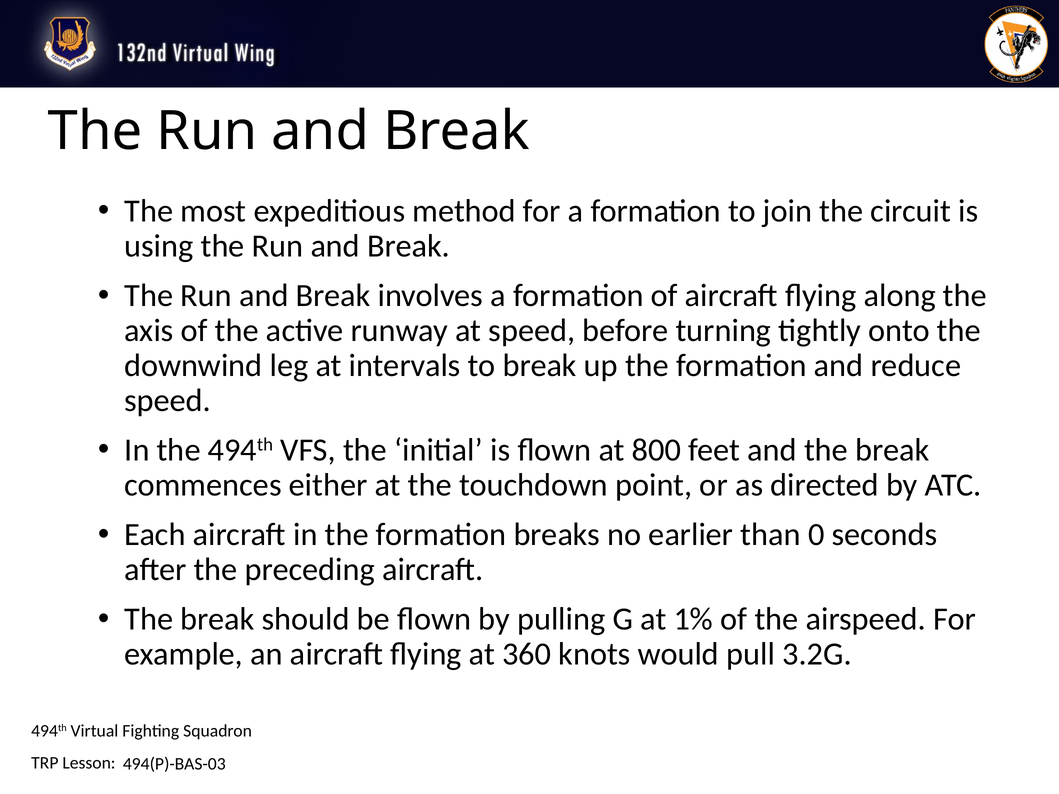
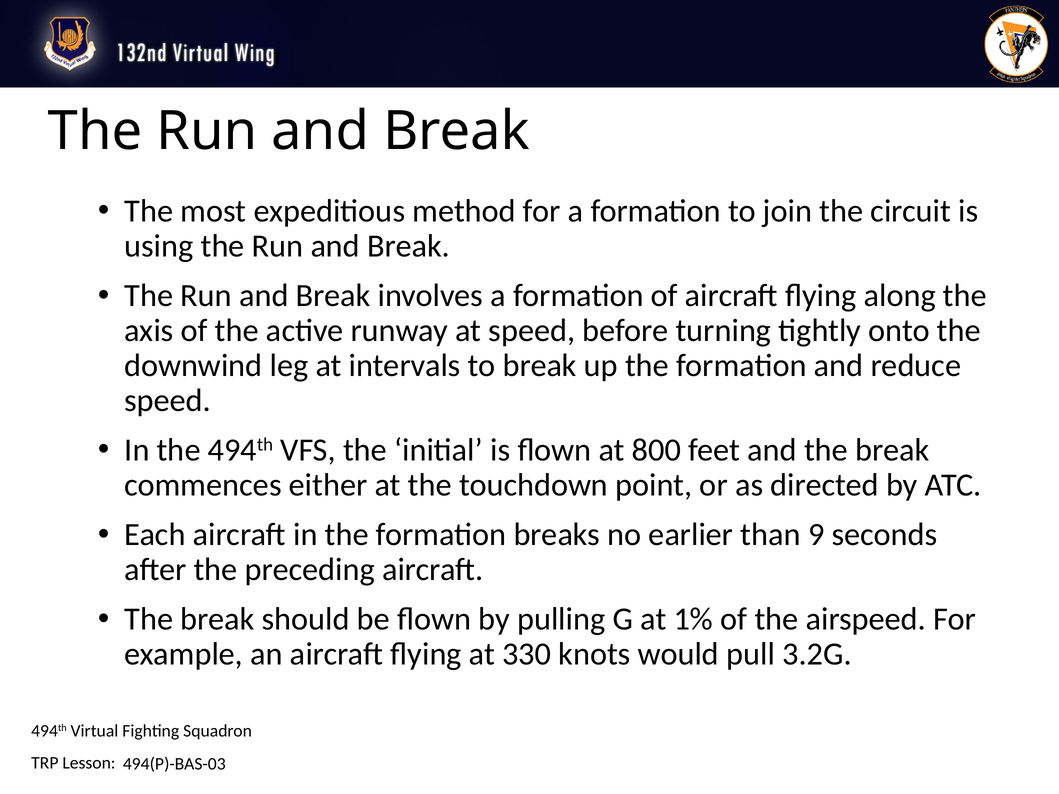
0: 0 -> 9 (816, 535)
360: 360 -> 330 (527, 654)
